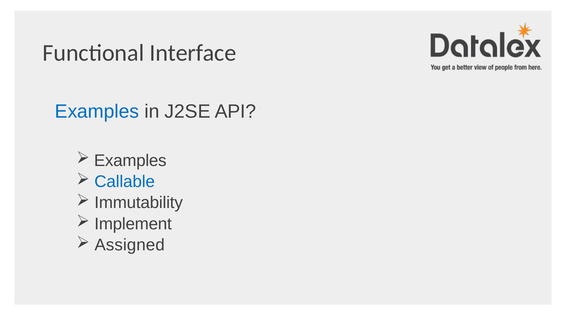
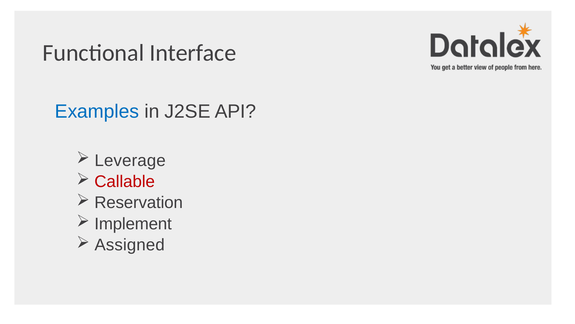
Examples: Examples -> Leverage (130, 160)
Callable colour: blue -> red (125, 181)
Immutability: Immutability -> Reservation (139, 202)
